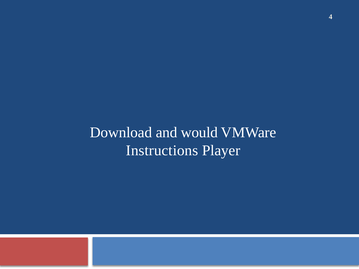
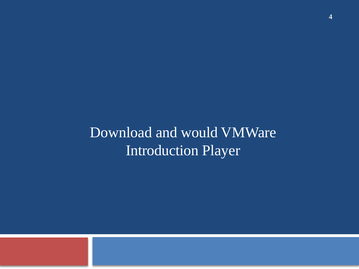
Instructions: Instructions -> Introduction (162, 151)
